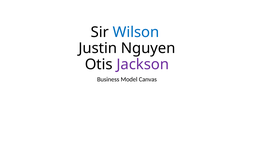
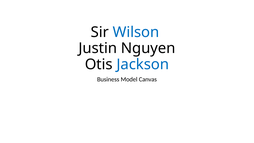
Jackson colour: purple -> blue (143, 64)
